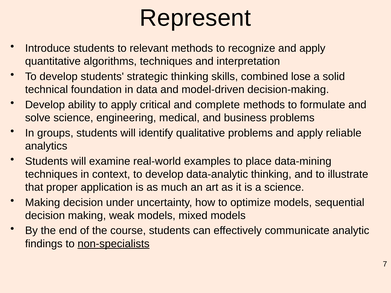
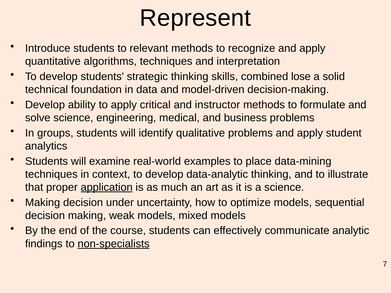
complete: complete -> instructor (217, 105)
reliable: reliable -> student (344, 133)
application underline: none -> present (107, 187)
